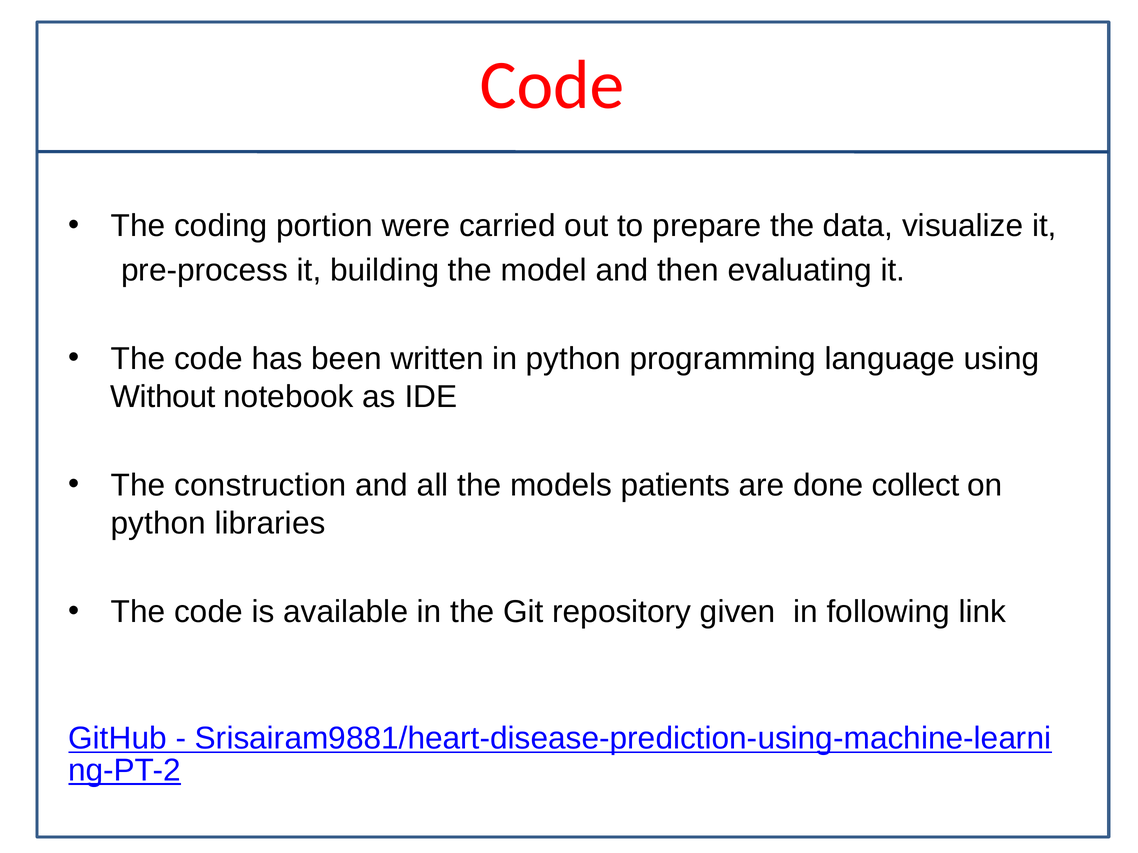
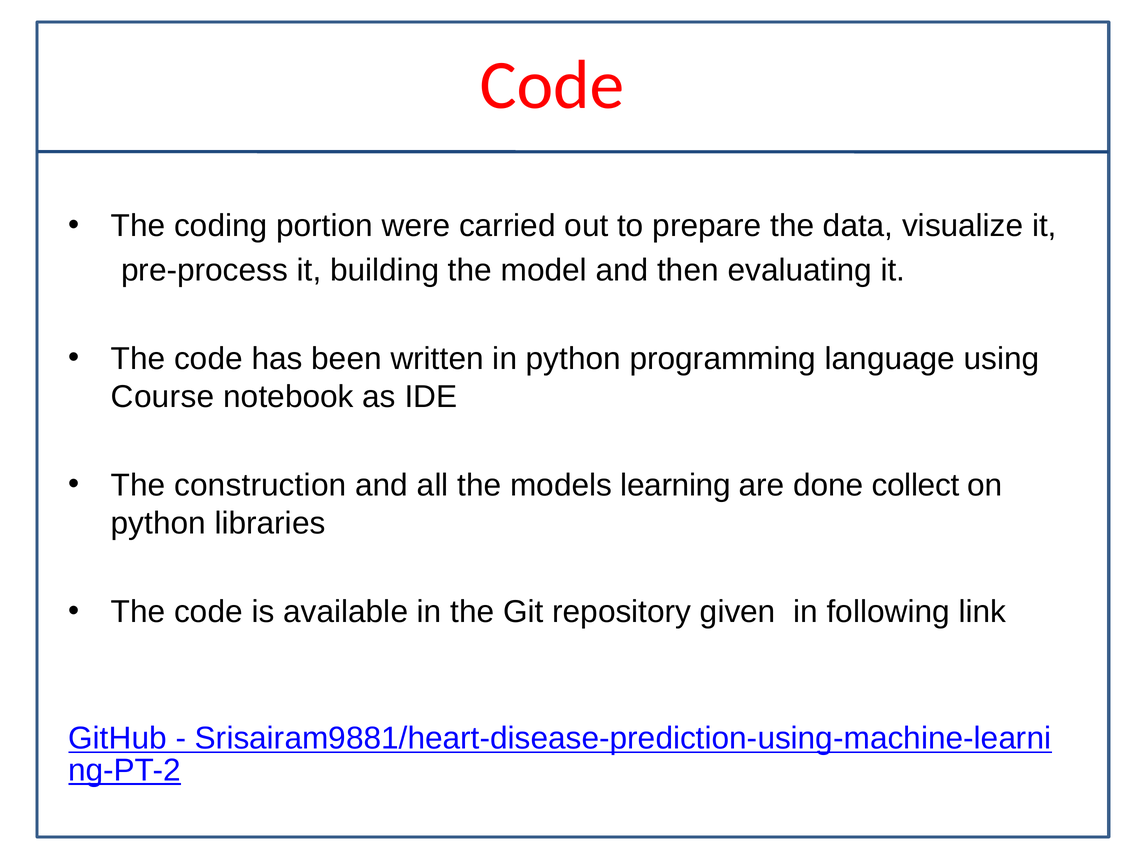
Without: Without -> Course (163, 397)
patients: patients -> learning (675, 486)
